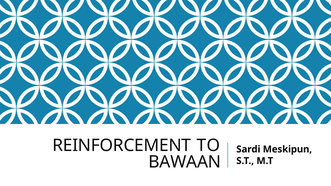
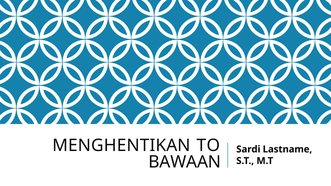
REINFORCEMENT: REINFORCEMENT -> MENGHENTIKAN (122, 146)
Meskipun: Meskipun -> Lastname (287, 149)
